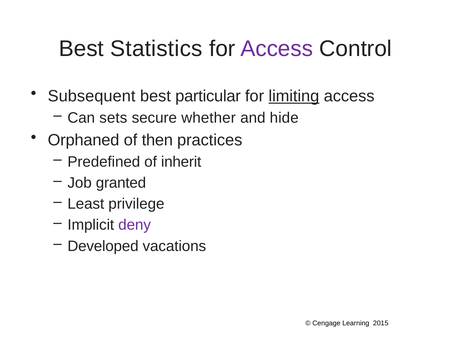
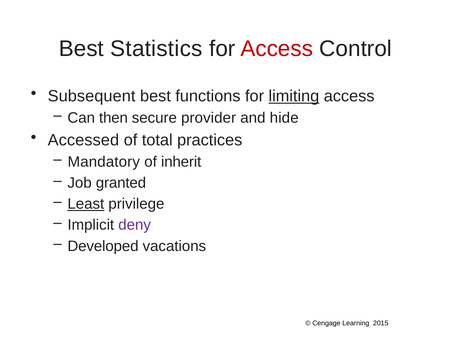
Access colour: purple -> red (277, 49)
particular: particular -> functions (208, 96)
sets: sets -> then (113, 118)
whether: whether -> provider (209, 118)
Orphaned: Orphaned -> Accessed (83, 140)
then: then -> total (157, 140)
Predefined: Predefined -> Mandatory (104, 161)
Least underline: none -> present (86, 203)
